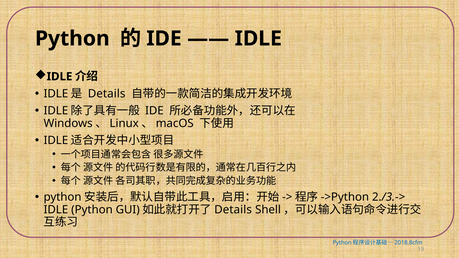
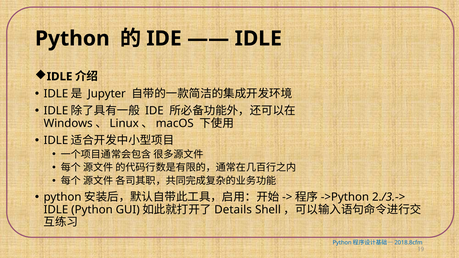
Details: Details -> Jupyter (107, 94)
